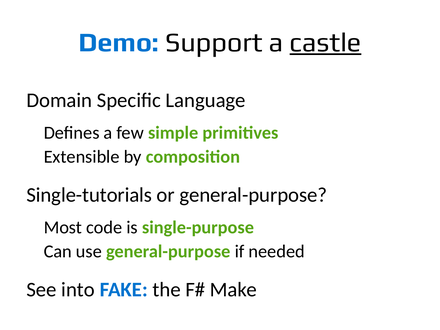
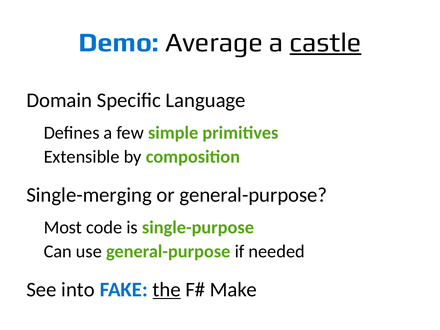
Support: Support -> Average (214, 43)
Single-tutorials: Single-tutorials -> Single-merging (89, 195)
the underline: none -> present (167, 290)
